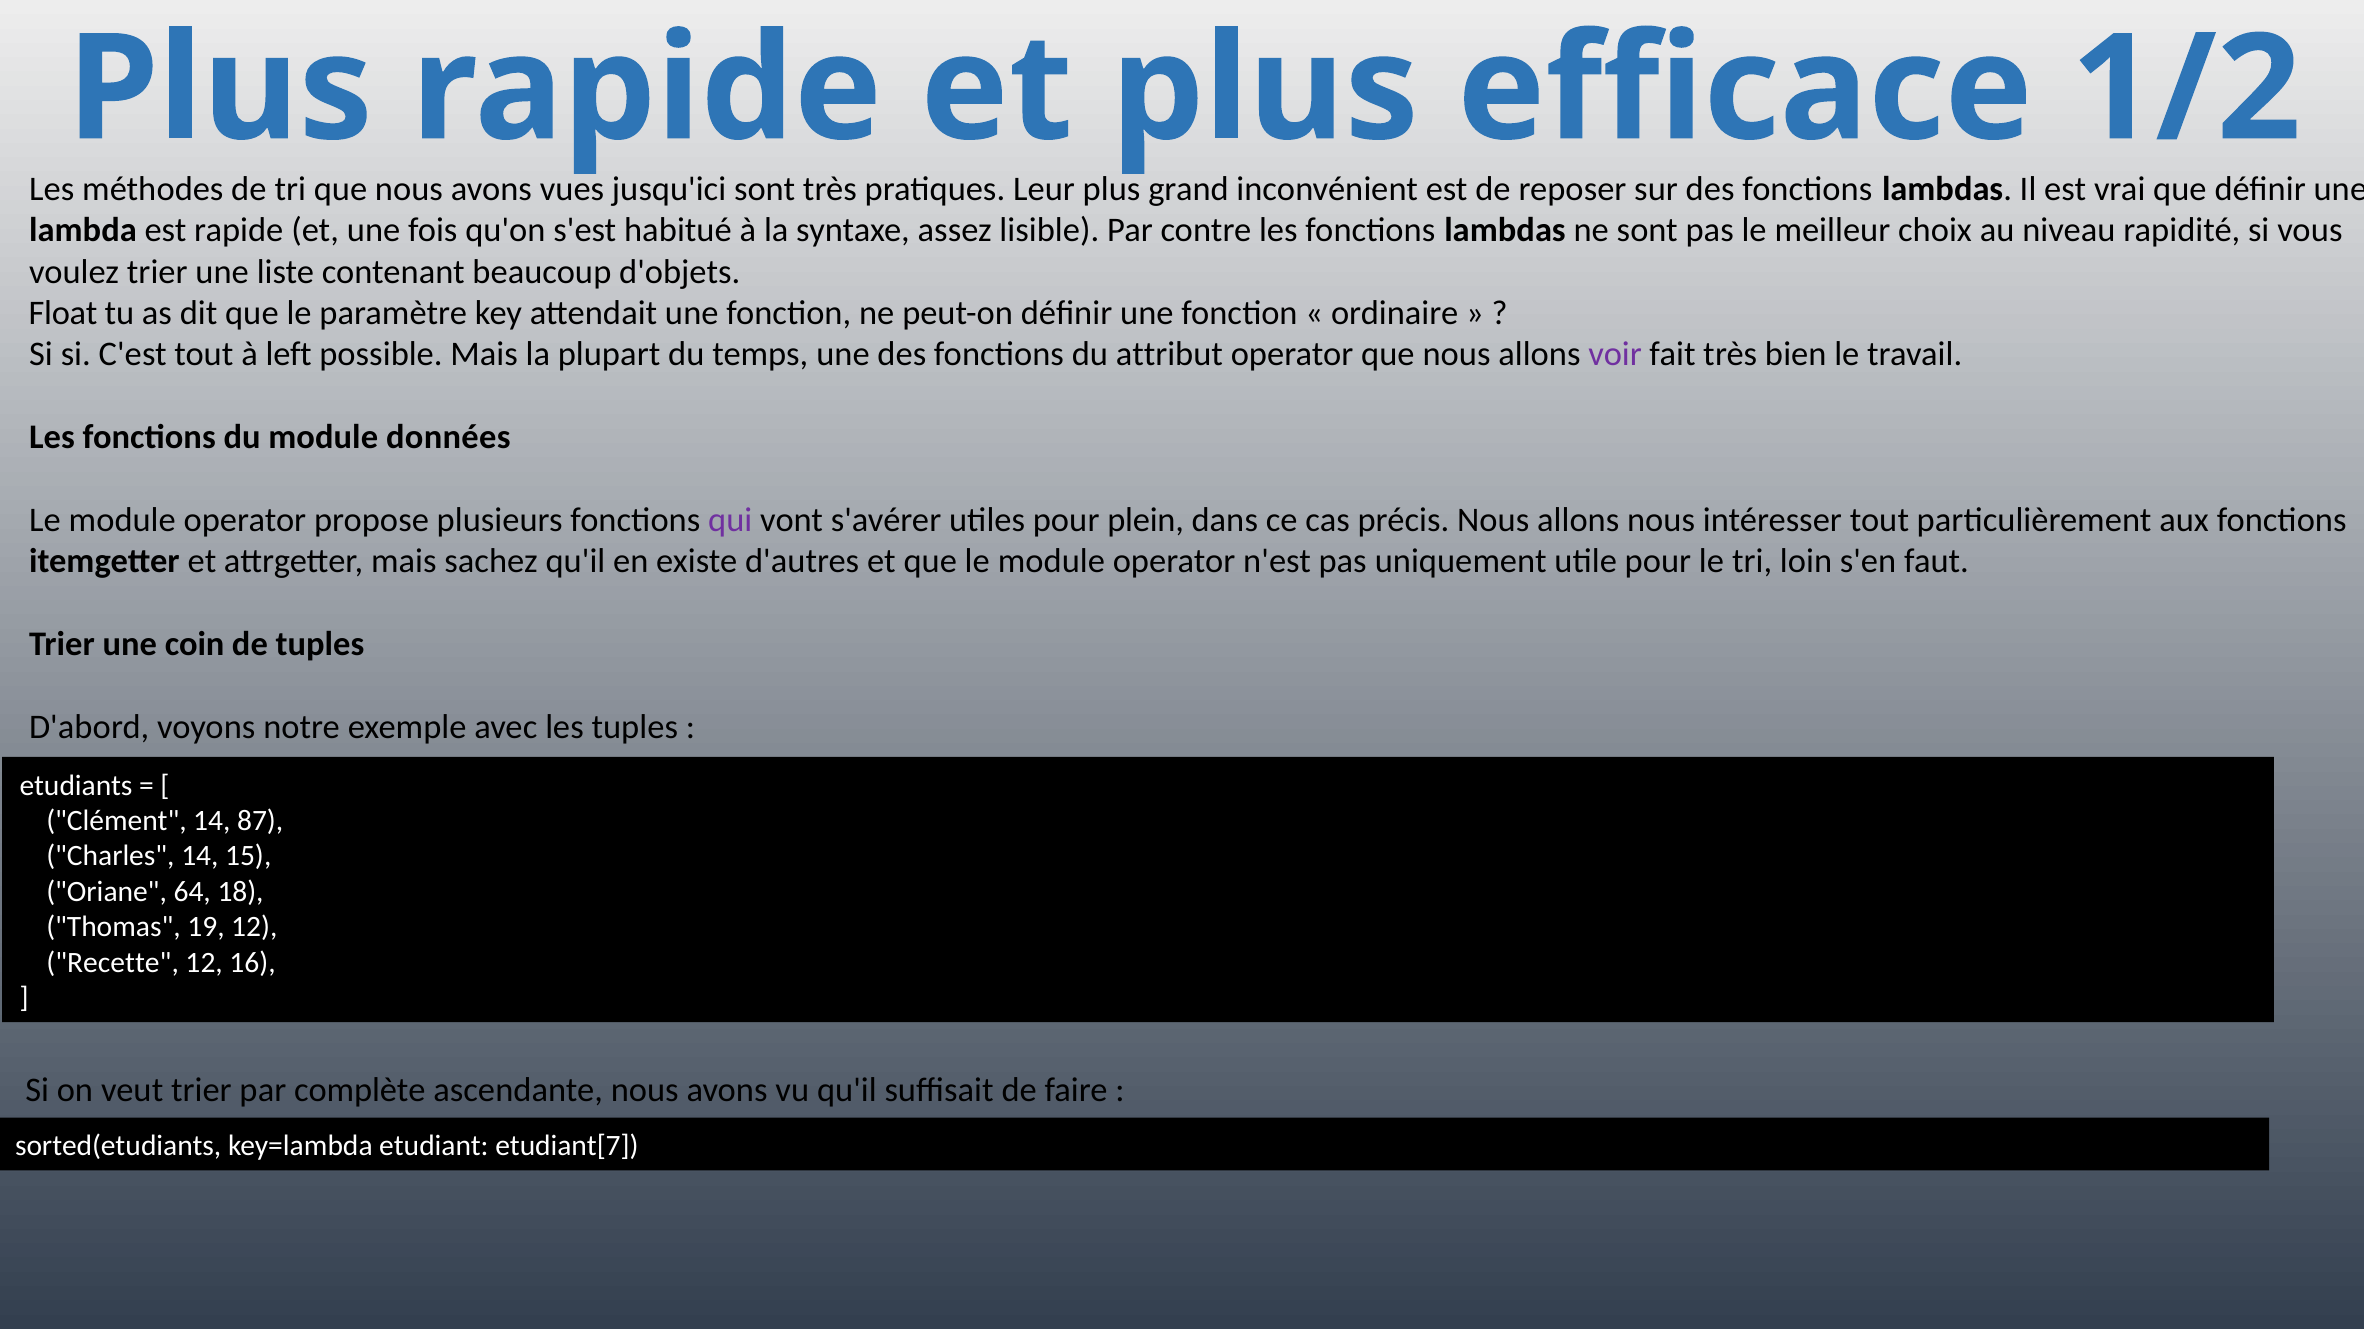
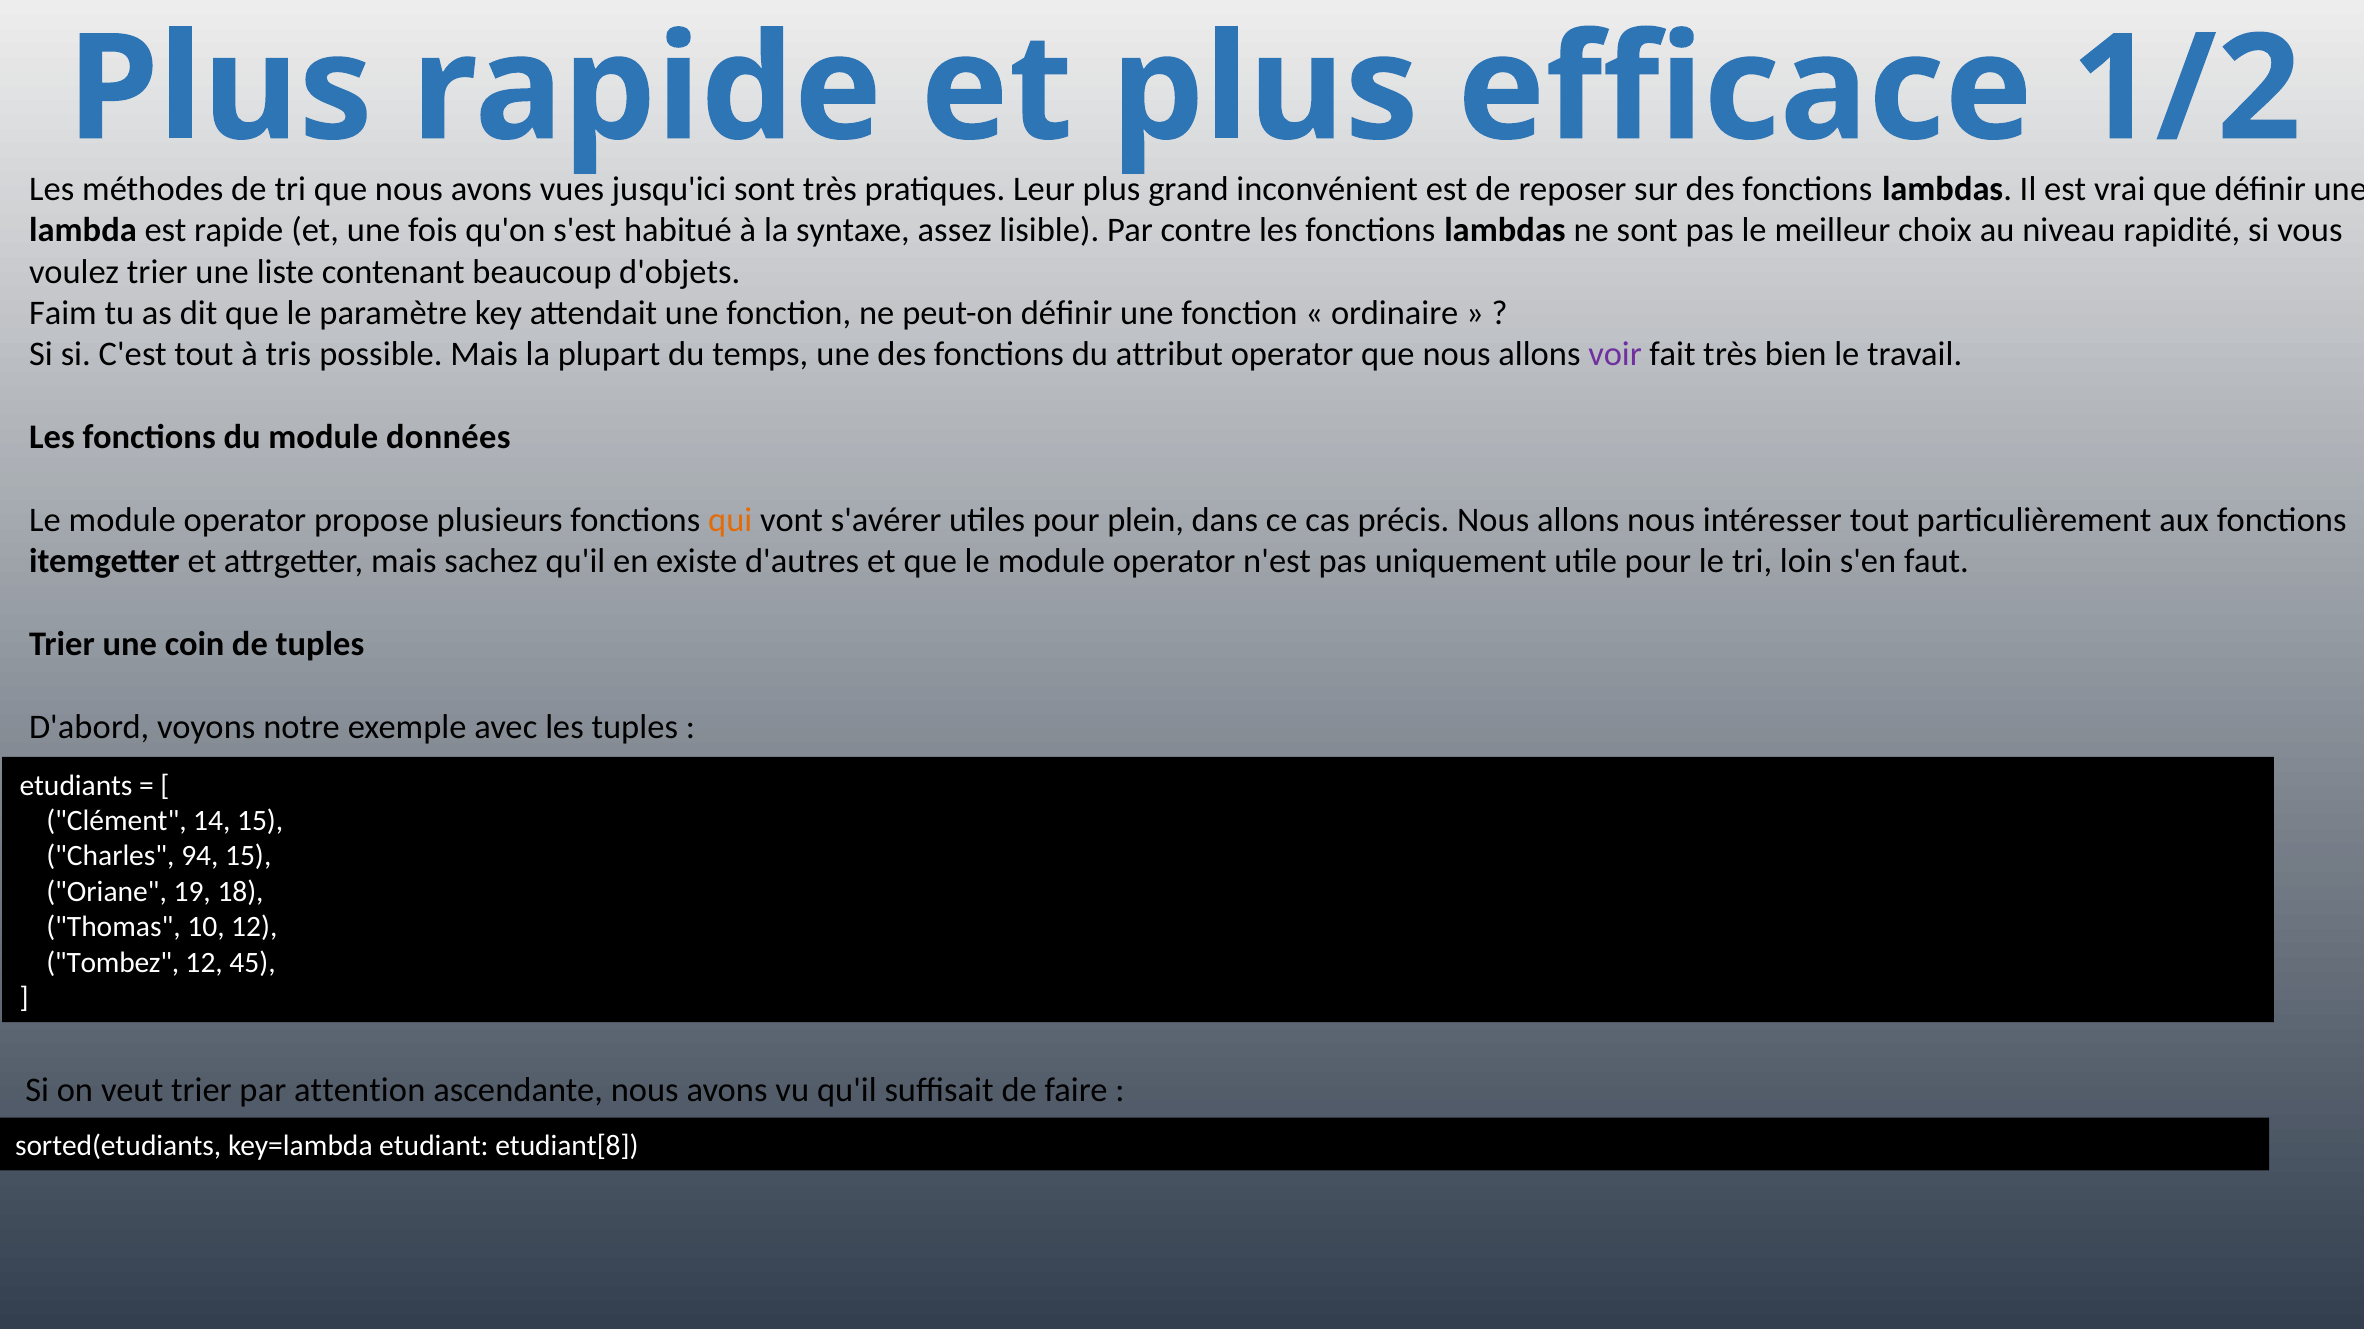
Float: Float -> Faim (63, 313)
left: left -> tris (288, 355)
qui colour: purple -> orange (730, 520)
14 87: 87 -> 15 (260, 821)
Charles 14: 14 -> 94 (200, 857)
64: 64 -> 19 (192, 892)
19: 19 -> 10 (206, 928)
Recette: Recette -> Tombez (113, 963)
16: 16 -> 45 (253, 963)
complète: complète -> attention (360, 1091)
etudiant[7: etudiant[7 -> etudiant[8 (567, 1147)
